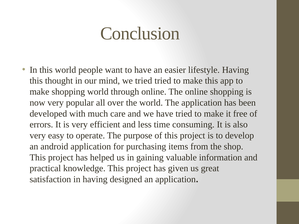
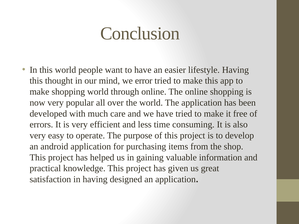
we tried: tried -> error (144, 81)
